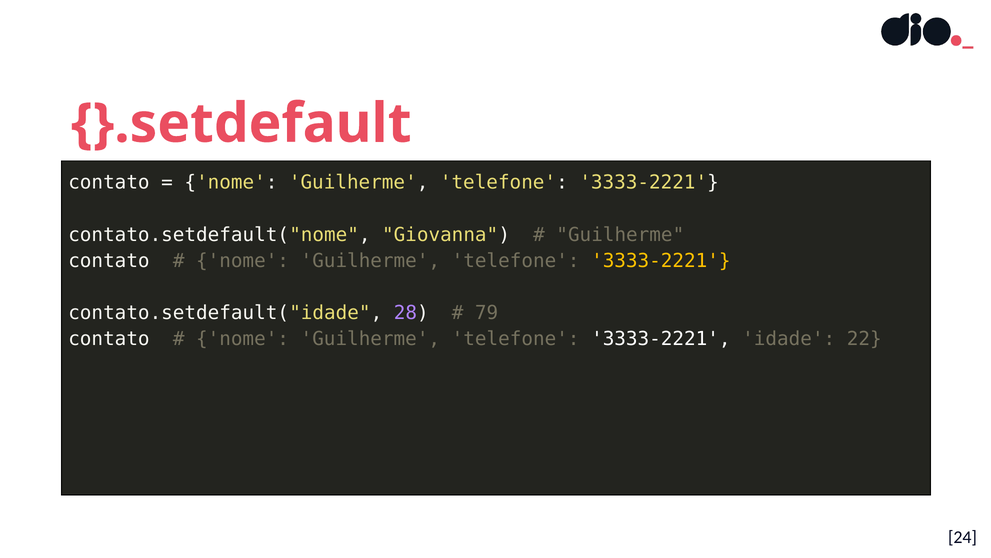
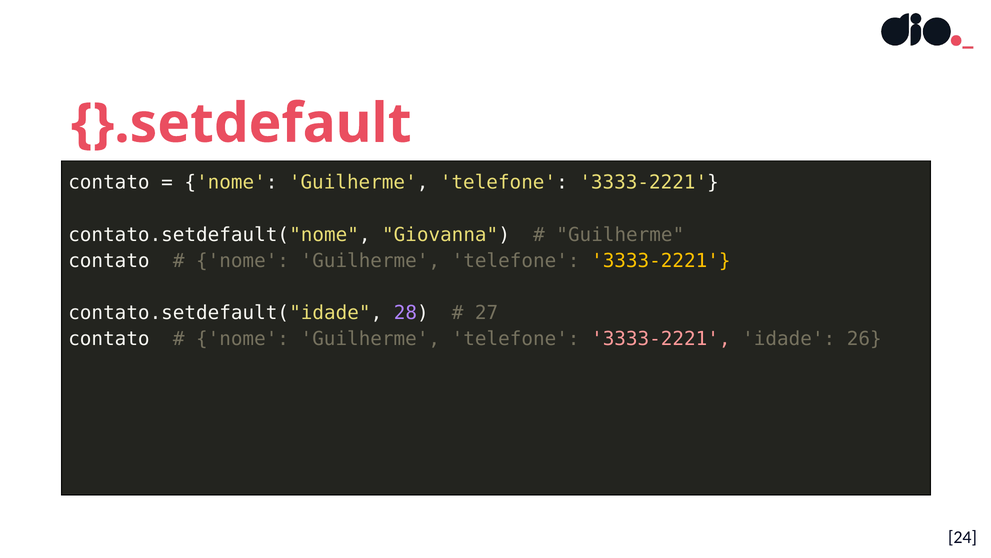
79: 79 -> 27 (487, 313)
3333-2221 colour: white -> pink (661, 339)
22: 22 -> 26 (864, 339)
